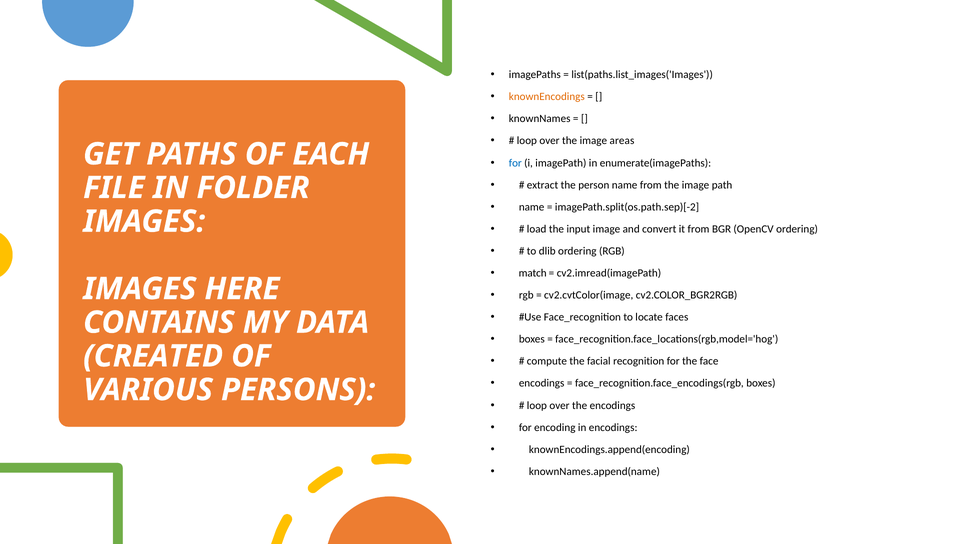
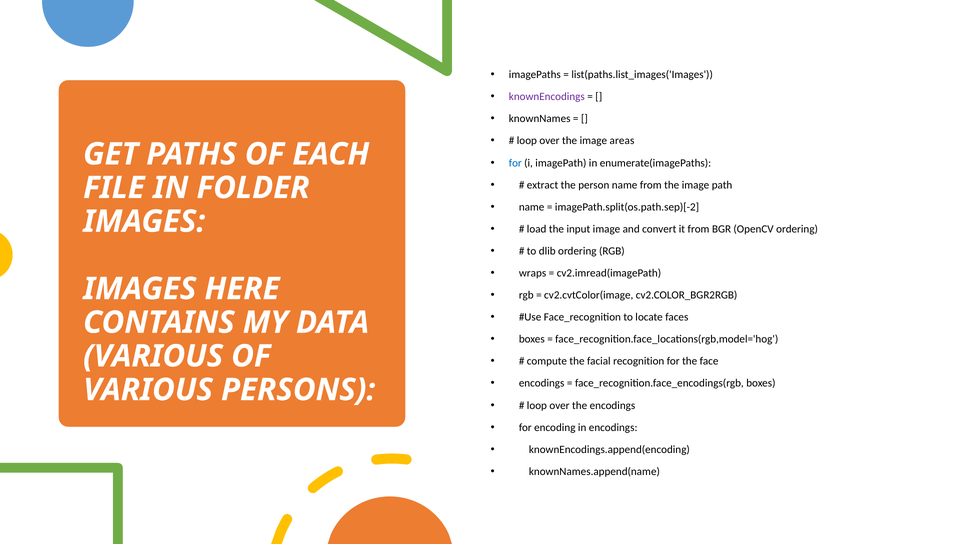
knownEncodings colour: orange -> purple (547, 97)
match: match -> wraps (533, 273)
CREATED: CREATED -> VARIOUS (153, 356)
